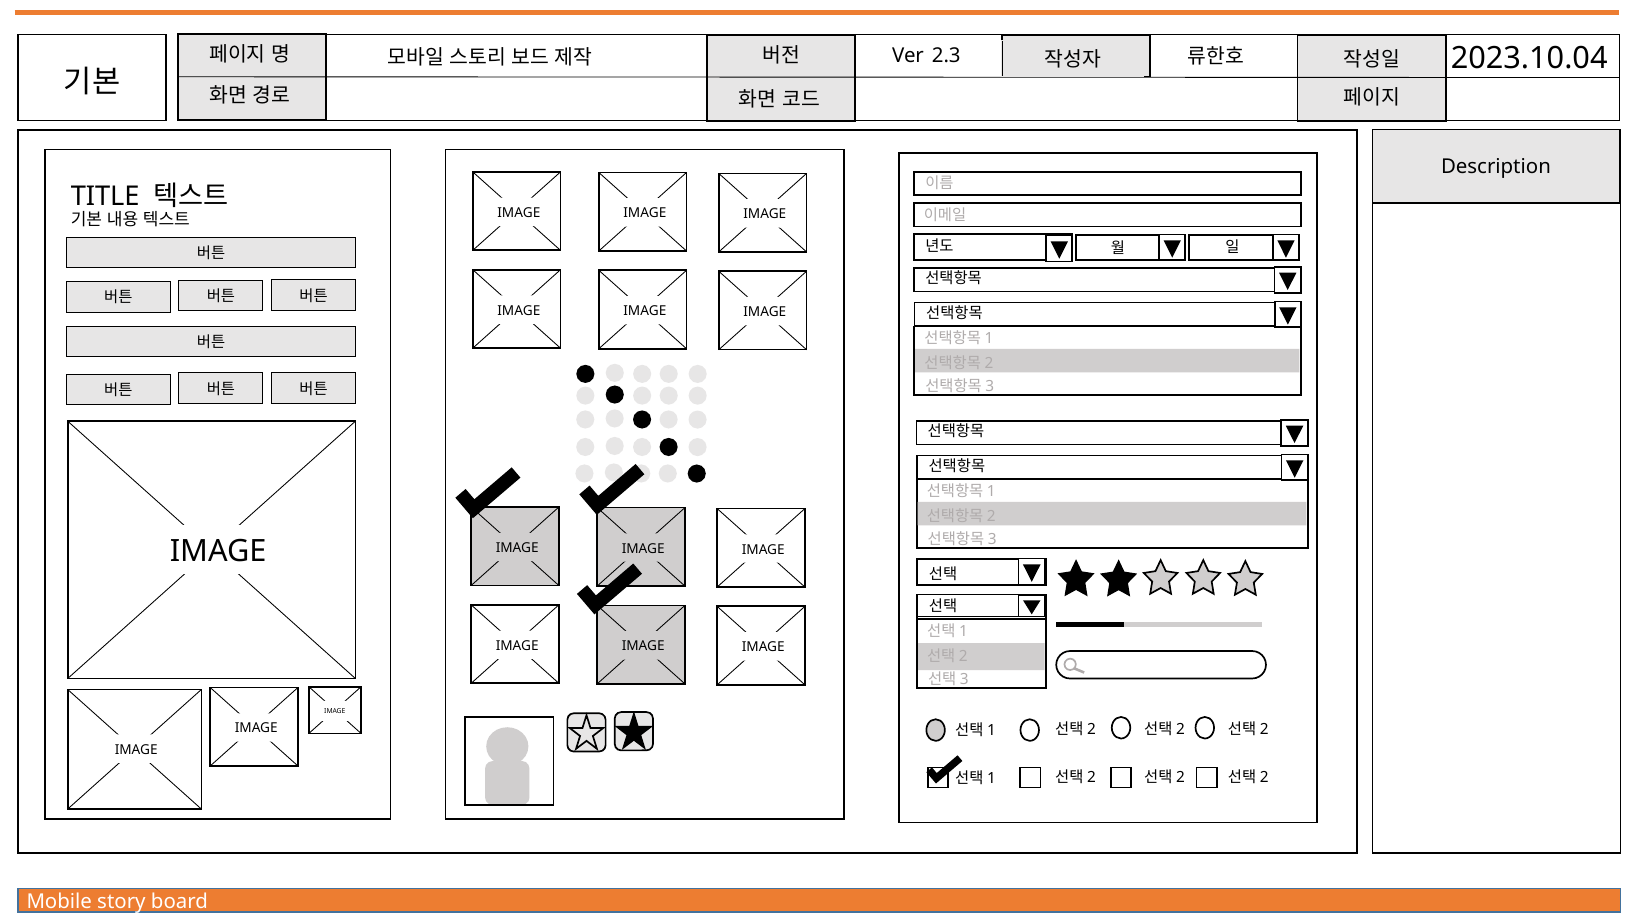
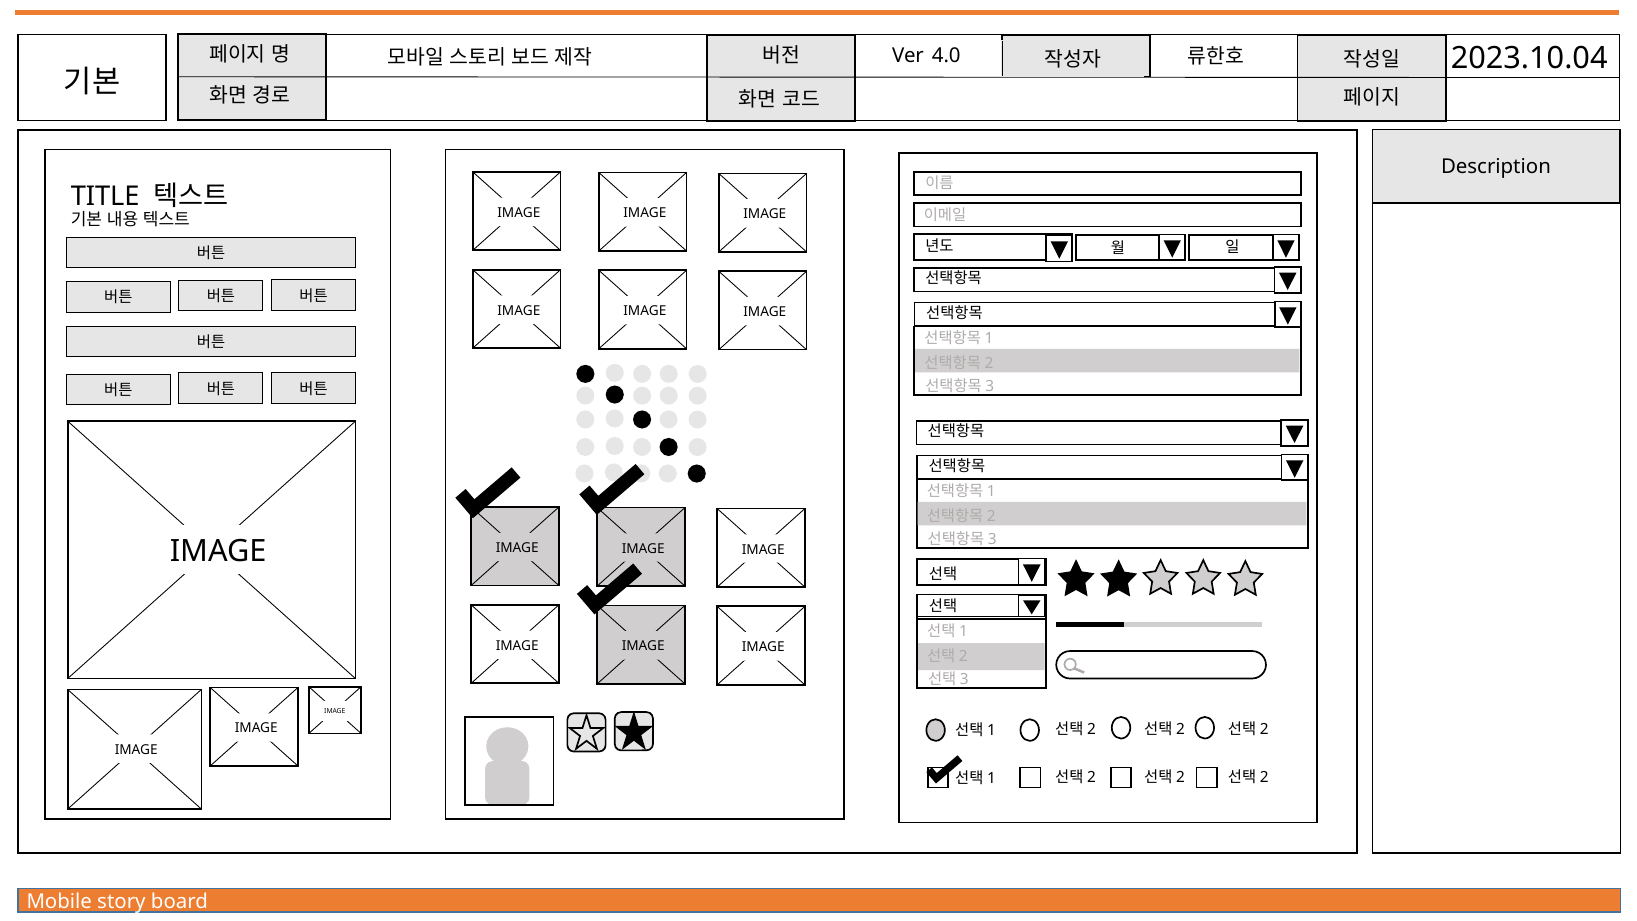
2.3: 2.3 -> 4.0 (946, 56)
